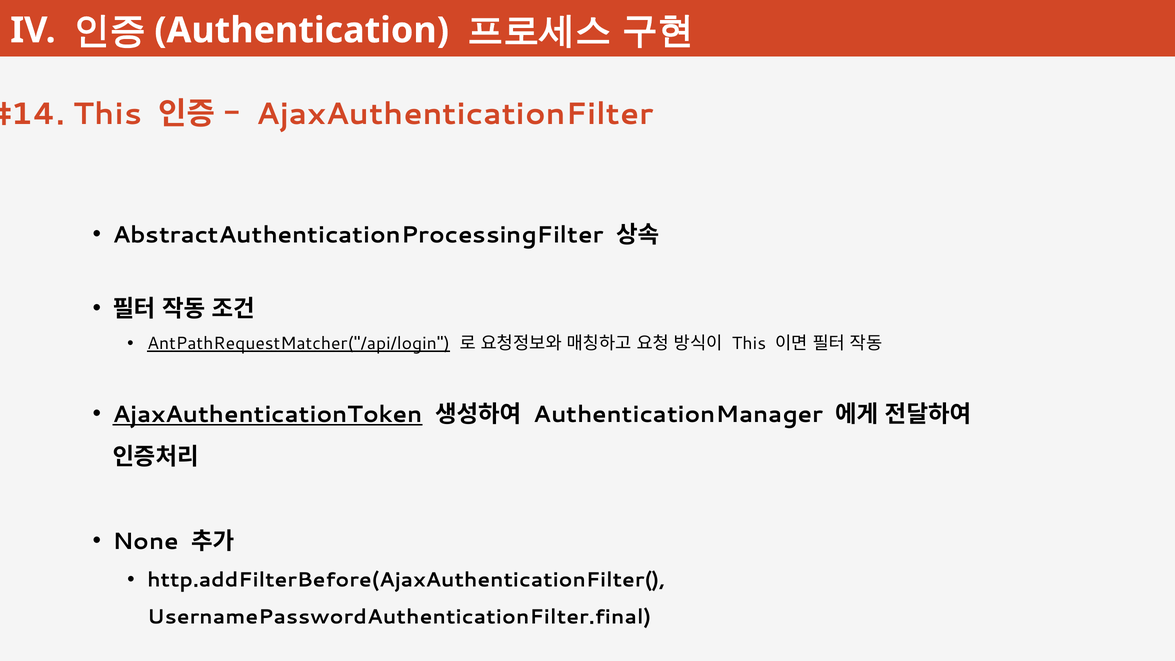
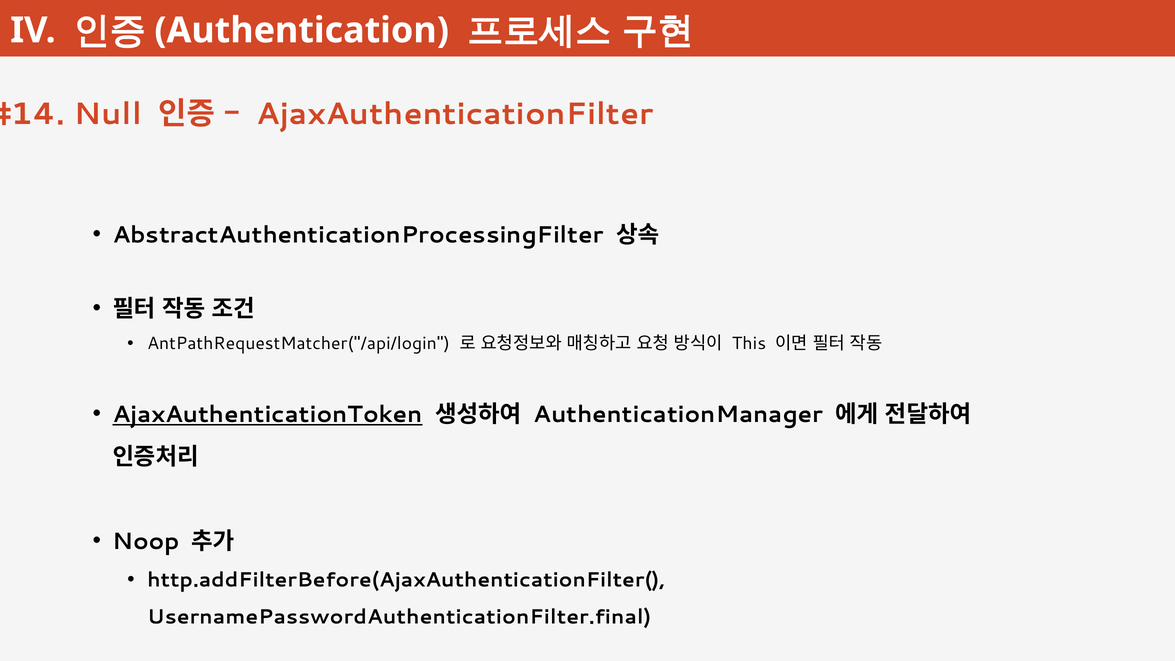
This: This -> Null (108, 114)
AntPathRequestMatcher("/api/login underline: present -> none (299, 344)
None: None -> Noop (146, 541)
